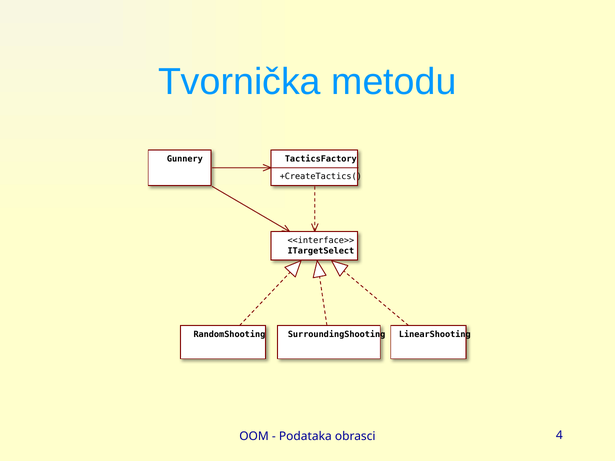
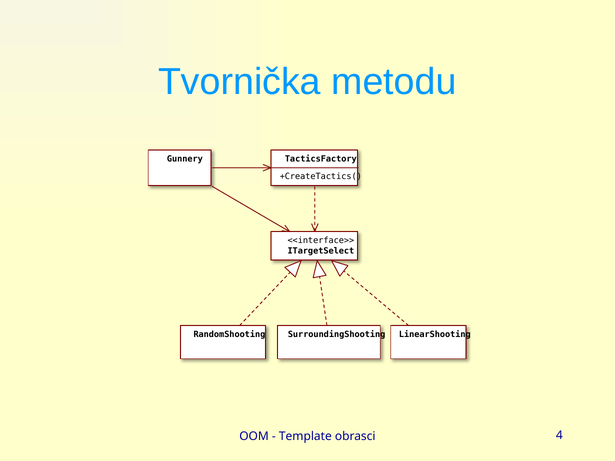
Podataka: Podataka -> Template (305, 436)
